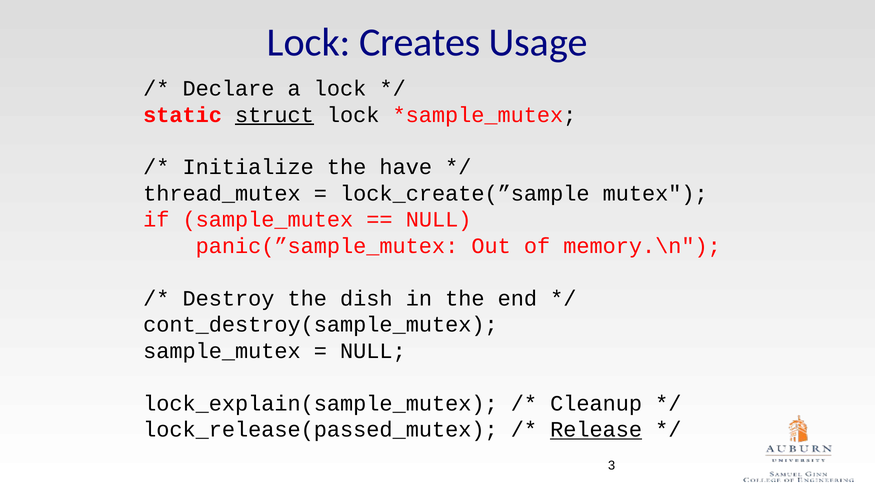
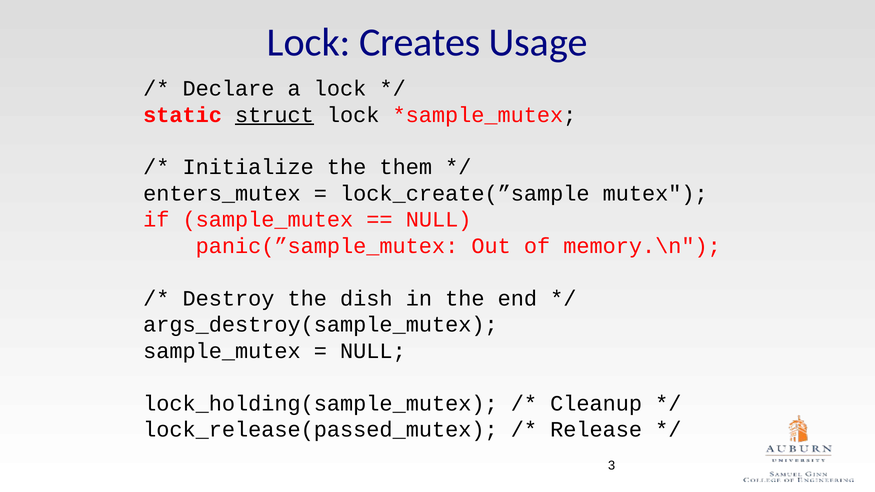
have: have -> them (406, 167)
thread_mutex: thread_mutex -> enters_mutex (222, 194)
cont_destroy(sample_mutex: cont_destroy(sample_mutex -> args_destroy(sample_mutex (320, 325)
lock_explain(sample_mutex: lock_explain(sample_mutex -> lock_holding(sample_mutex (320, 404)
Release underline: present -> none (596, 430)
